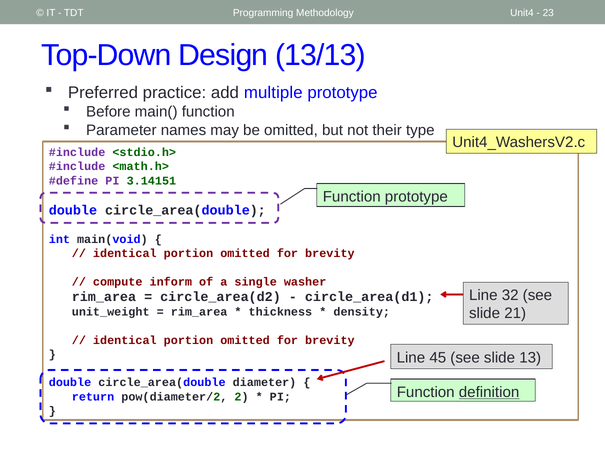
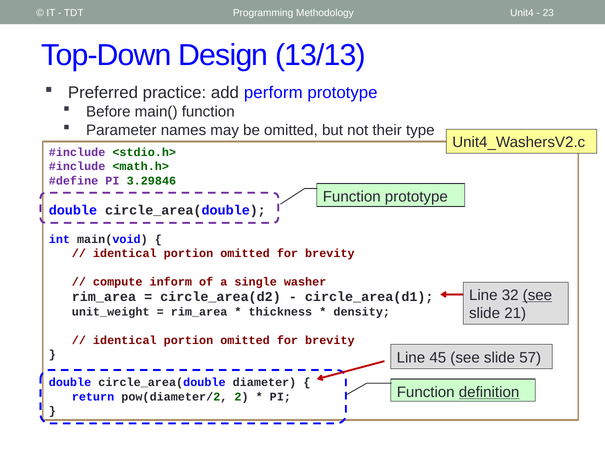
multiple: multiple -> perform (273, 93)
3.14151: 3.14151 -> 3.29846 (151, 181)
see underline: none -> present (537, 295)
13: 13 -> 57 (530, 357)
